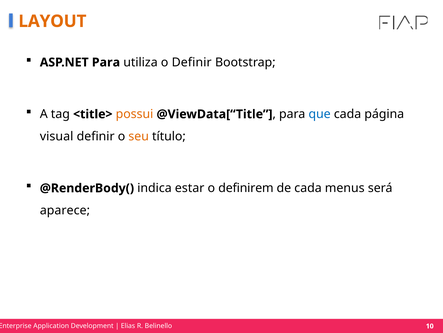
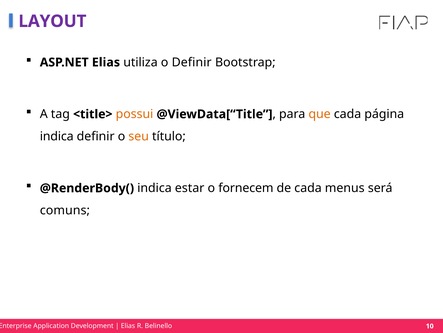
LAYOUT colour: orange -> purple (52, 21)
ASP.NET Para: Para -> Elias (106, 62)
que colour: blue -> orange (320, 114)
visual: visual -> indica (57, 136)
definirem: definirem -> fornecem (246, 188)
aparece: aparece -> comuns (65, 210)
